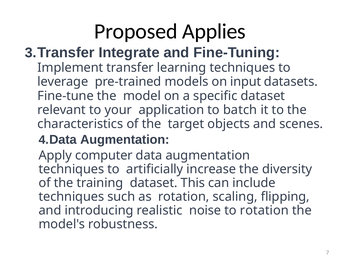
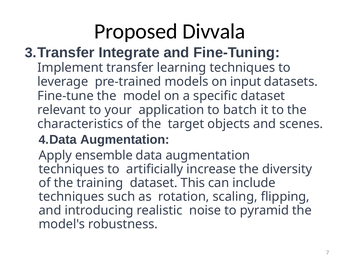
Applies: Applies -> Divvala (214, 31)
computer: computer -> ensemble (104, 155)
to rotation: rotation -> pyramid (264, 210)
